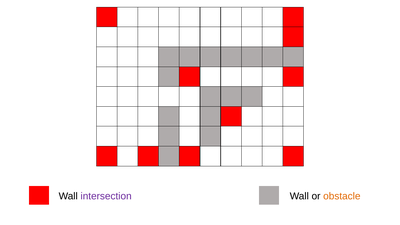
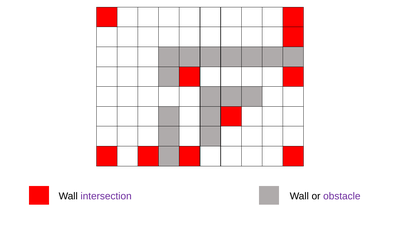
obstacle colour: orange -> purple (342, 196)
